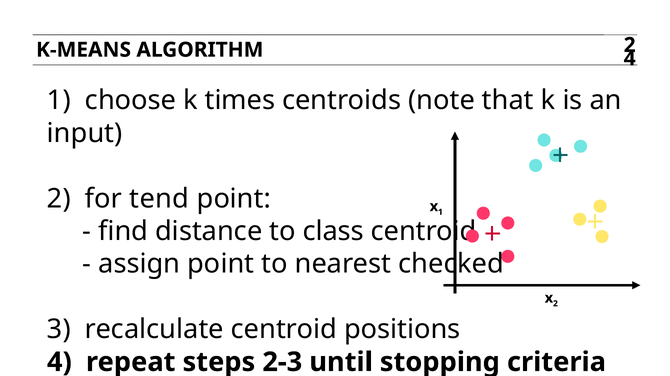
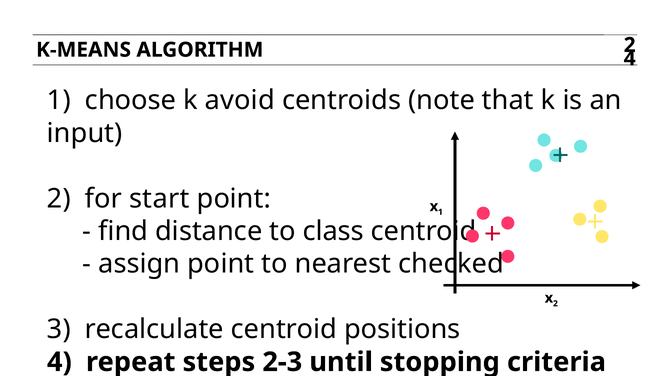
times: times -> avoid (240, 101)
tend: tend -> start (159, 199)
